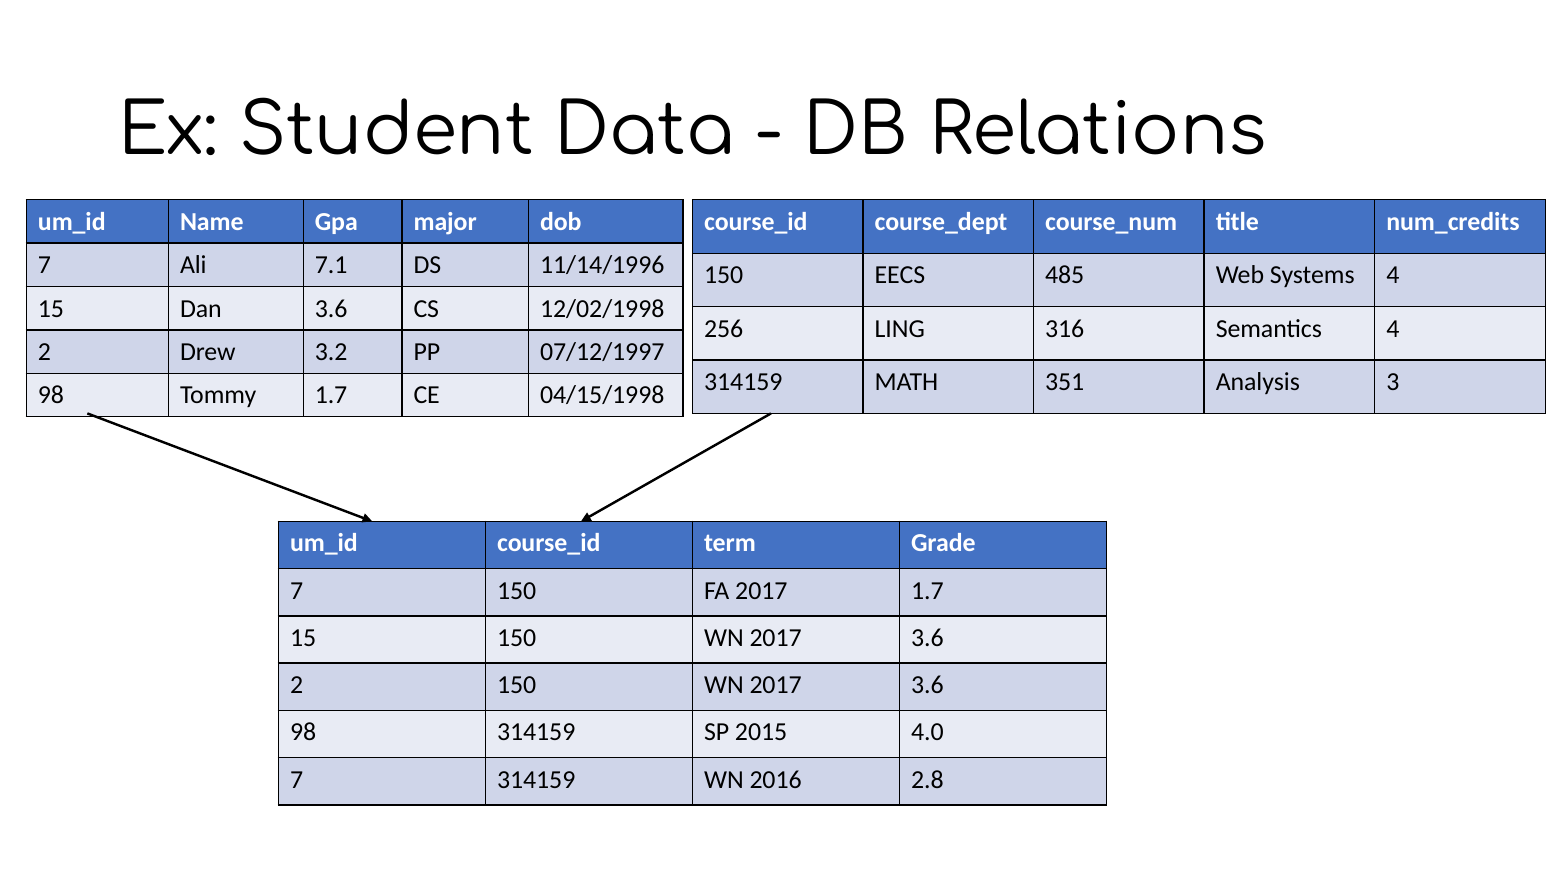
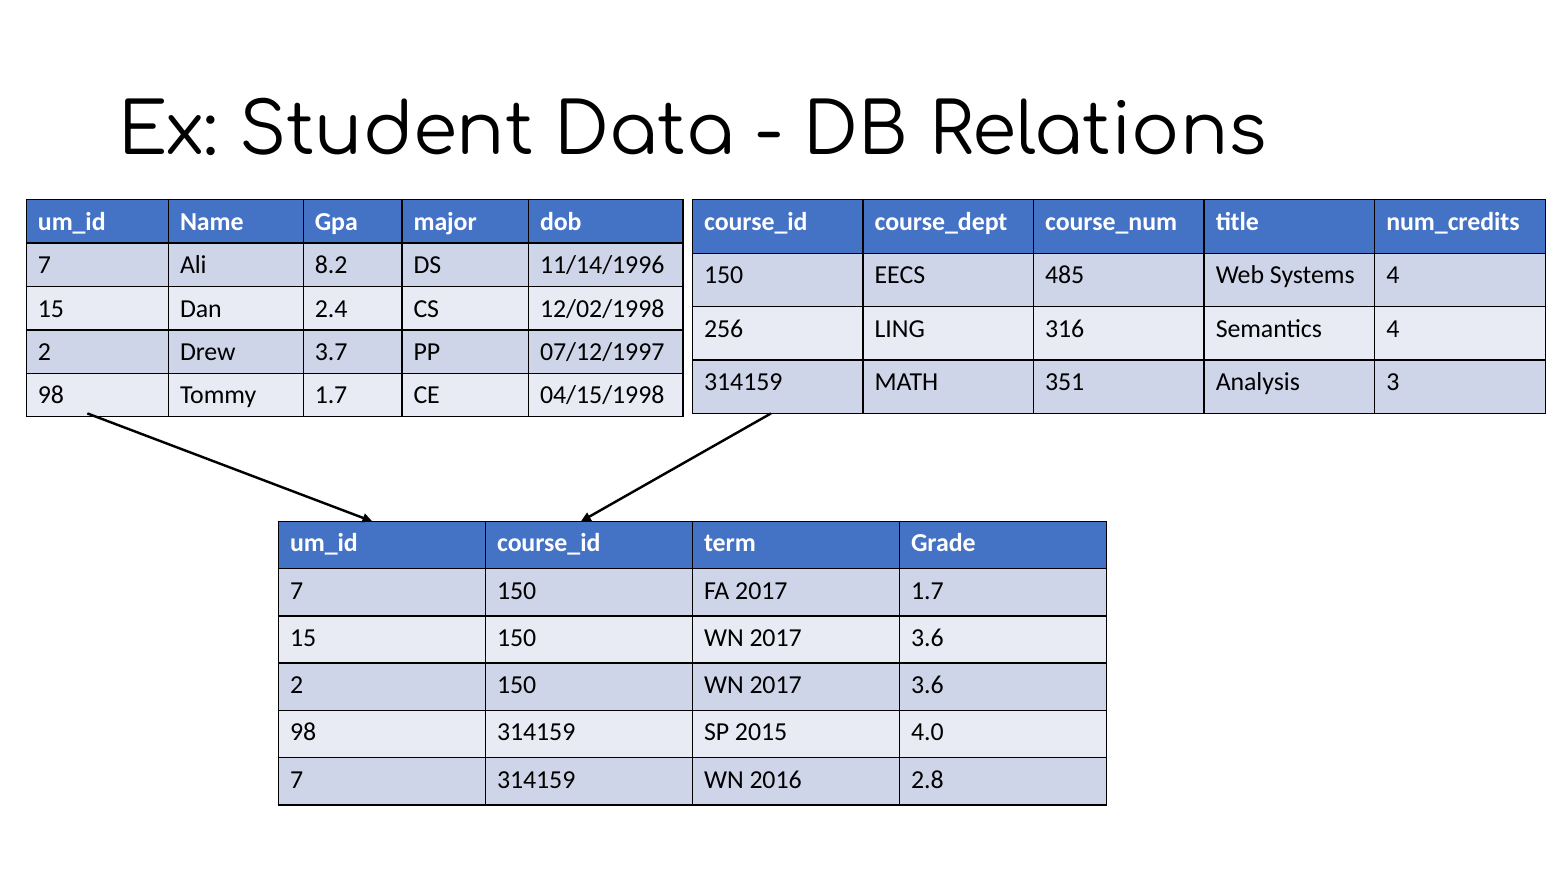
7.1: 7.1 -> 8.2 (331, 265)
Dan 3.6: 3.6 -> 2.4 (331, 308)
3.2: 3.2 -> 3.7 (331, 352)
